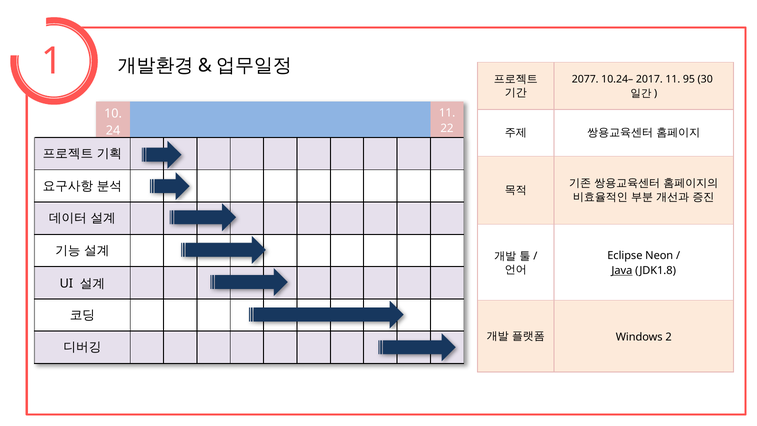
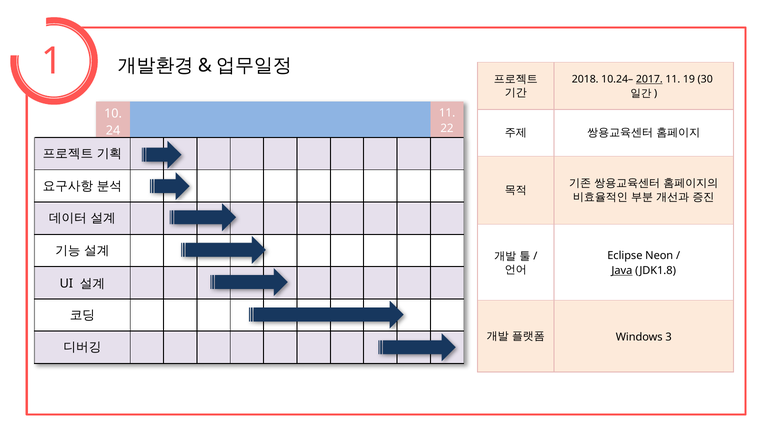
2077: 2077 -> 2018 (585, 79)
2017 underline: none -> present (649, 79)
95: 95 -> 19 (689, 79)
2: 2 -> 3 (669, 337)
